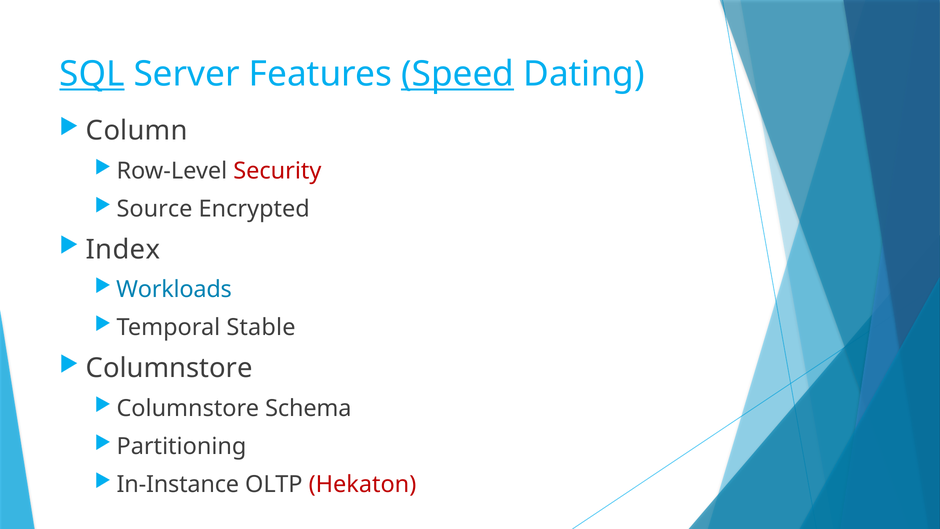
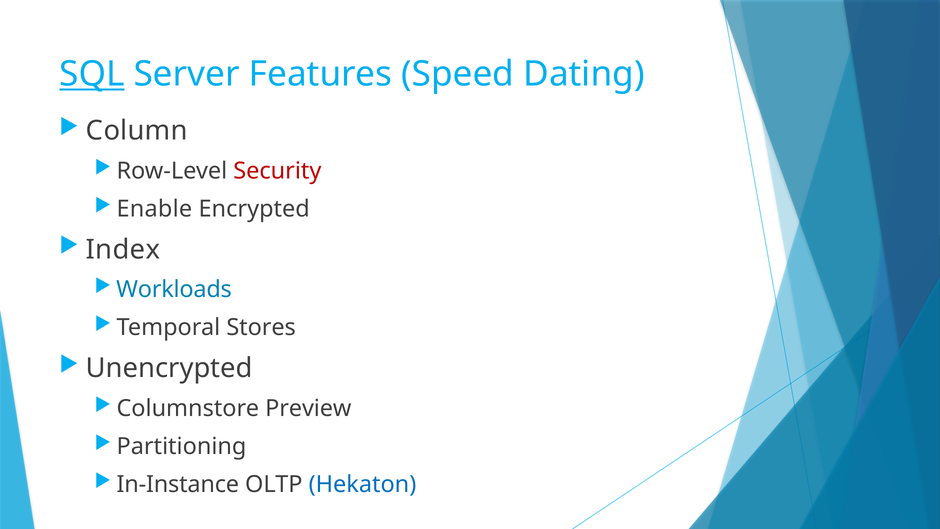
Speed underline: present -> none (458, 74)
Source: Source -> Enable (154, 209)
Stable: Stable -> Stores (261, 327)
Columnstore: Columnstore -> Unencrypted (169, 368)
Schema: Schema -> Preview (308, 408)
Hekaton colour: red -> blue (362, 484)
